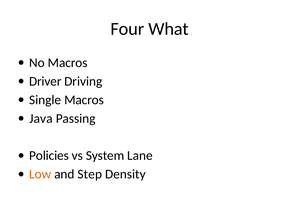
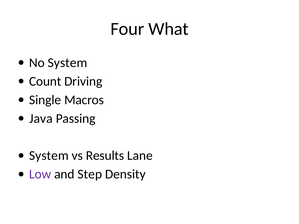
No Macros: Macros -> System (68, 63)
Driver: Driver -> Count (45, 81)
Policies: Policies -> System (49, 156)
System: System -> Results (105, 156)
Low colour: orange -> purple (40, 174)
